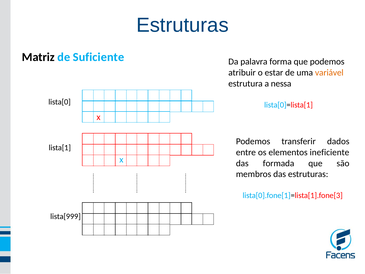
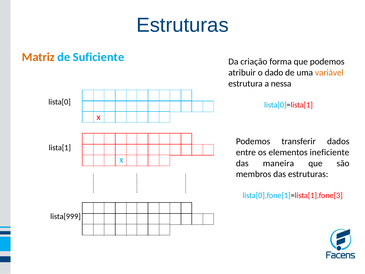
Matriz colour: black -> orange (38, 57)
palavra: palavra -> criação (254, 62)
estar: estar -> dado (274, 73)
formada: formada -> maneira (278, 163)
